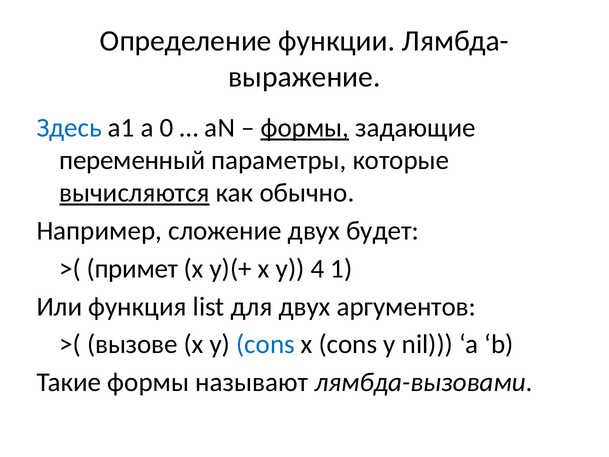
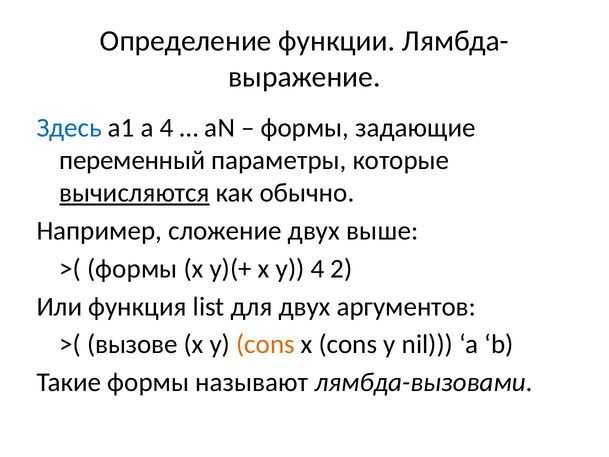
а 0: 0 -> 4 (167, 128)
формы underline: present -> none (305, 128)
будет: будет -> выше (382, 231)
примет: примет -> формы (132, 269)
1: 1 -> 2 (341, 269)
cons colour: blue -> orange (266, 344)
